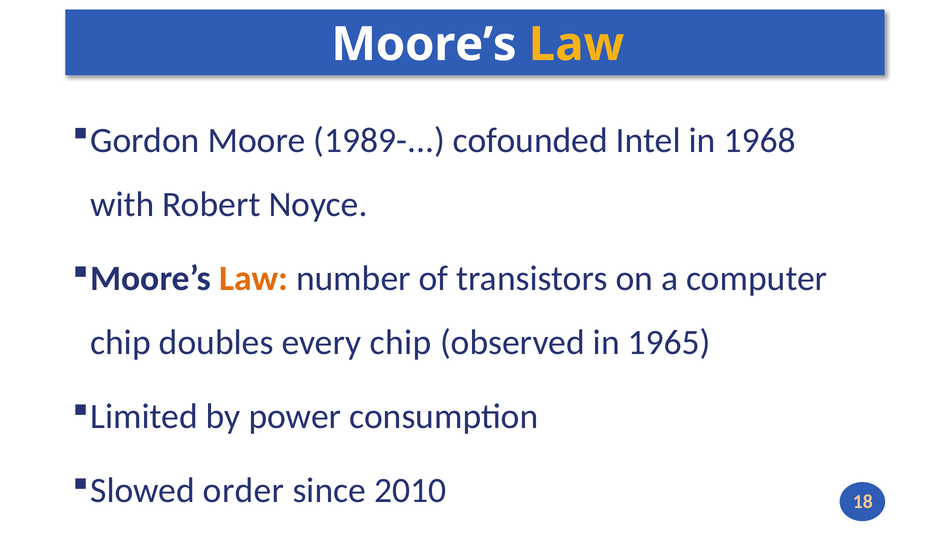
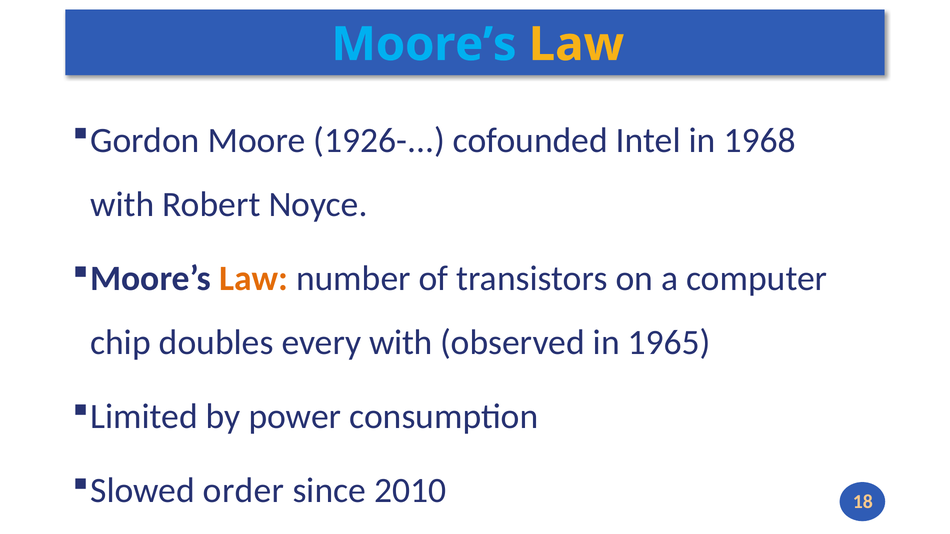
Moore’s colour: white -> light blue (424, 44)
1989-: 1989- -> 1926- (379, 141)
every chip: chip -> with (401, 343)
